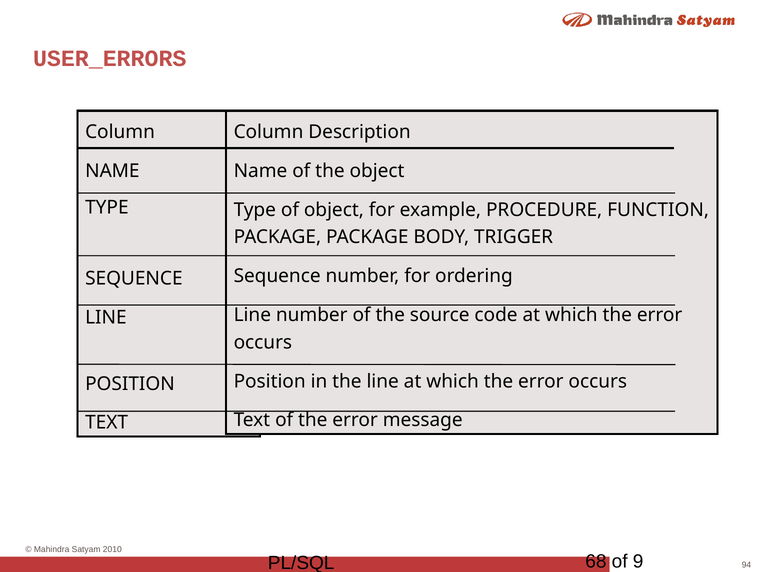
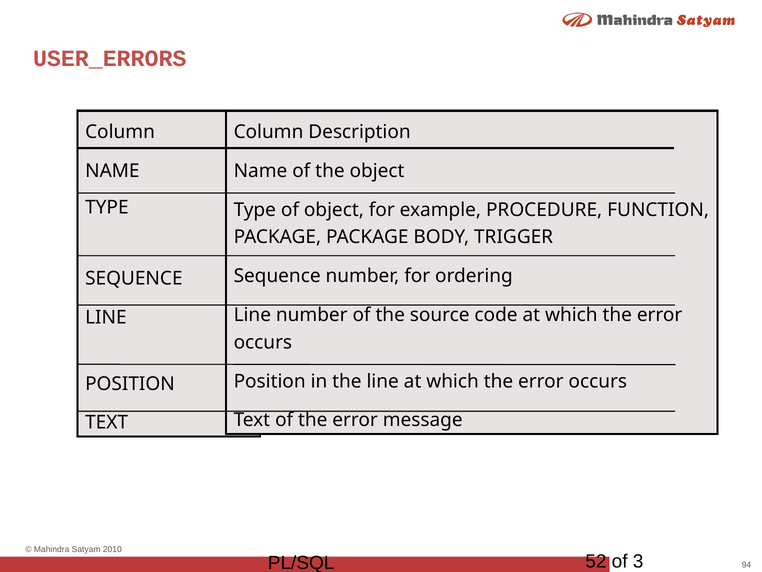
68: 68 -> 52 (596, 561)
9: 9 -> 3 (638, 561)
